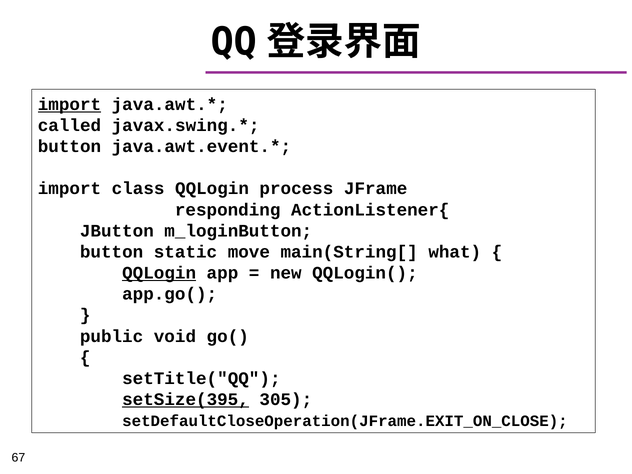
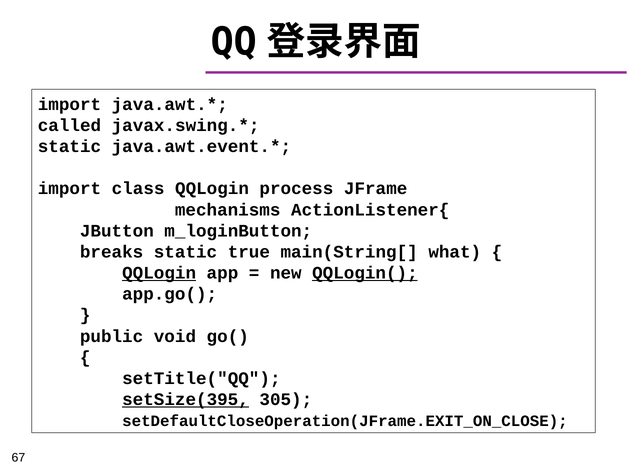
import underline: present -> none (69, 104)
button: button -> static (69, 147)
responding: responding -> mechanisms (228, 210)
button: button -> breaks (112, 252)
move: move -> true (249, 252)
QQLogin( underline: none -> present (365, 273)
